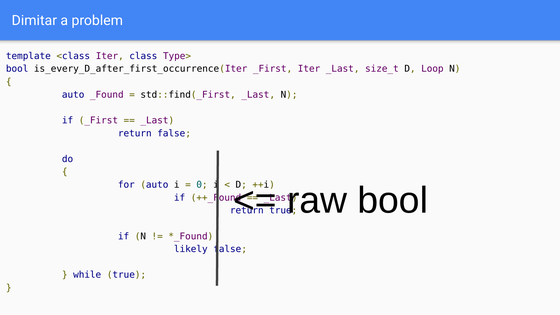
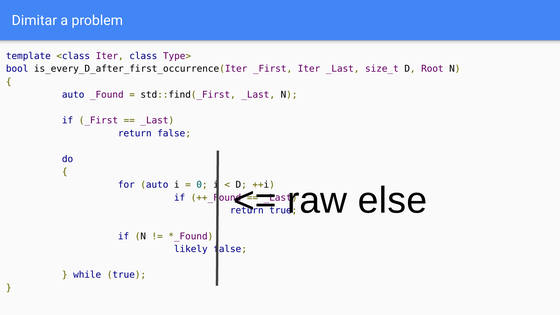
Loop: Loop -> Root (432, 69)
bool: bool -> else (393, 200)
